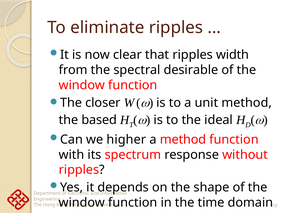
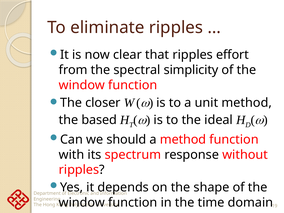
width: width -> effort (232, 55)
desirable: desirable -> simplicity (191, 70)
higher: higher -> should (126, 140)
